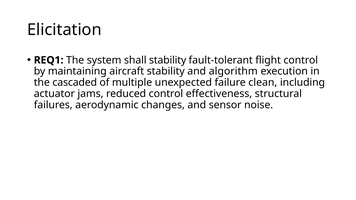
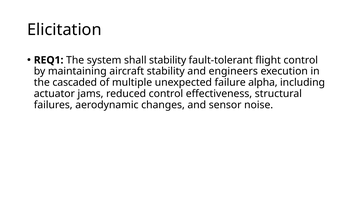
algorithm: algorithm -> engineers (233, 71)
clean: clean -> alpha (263, 83)
